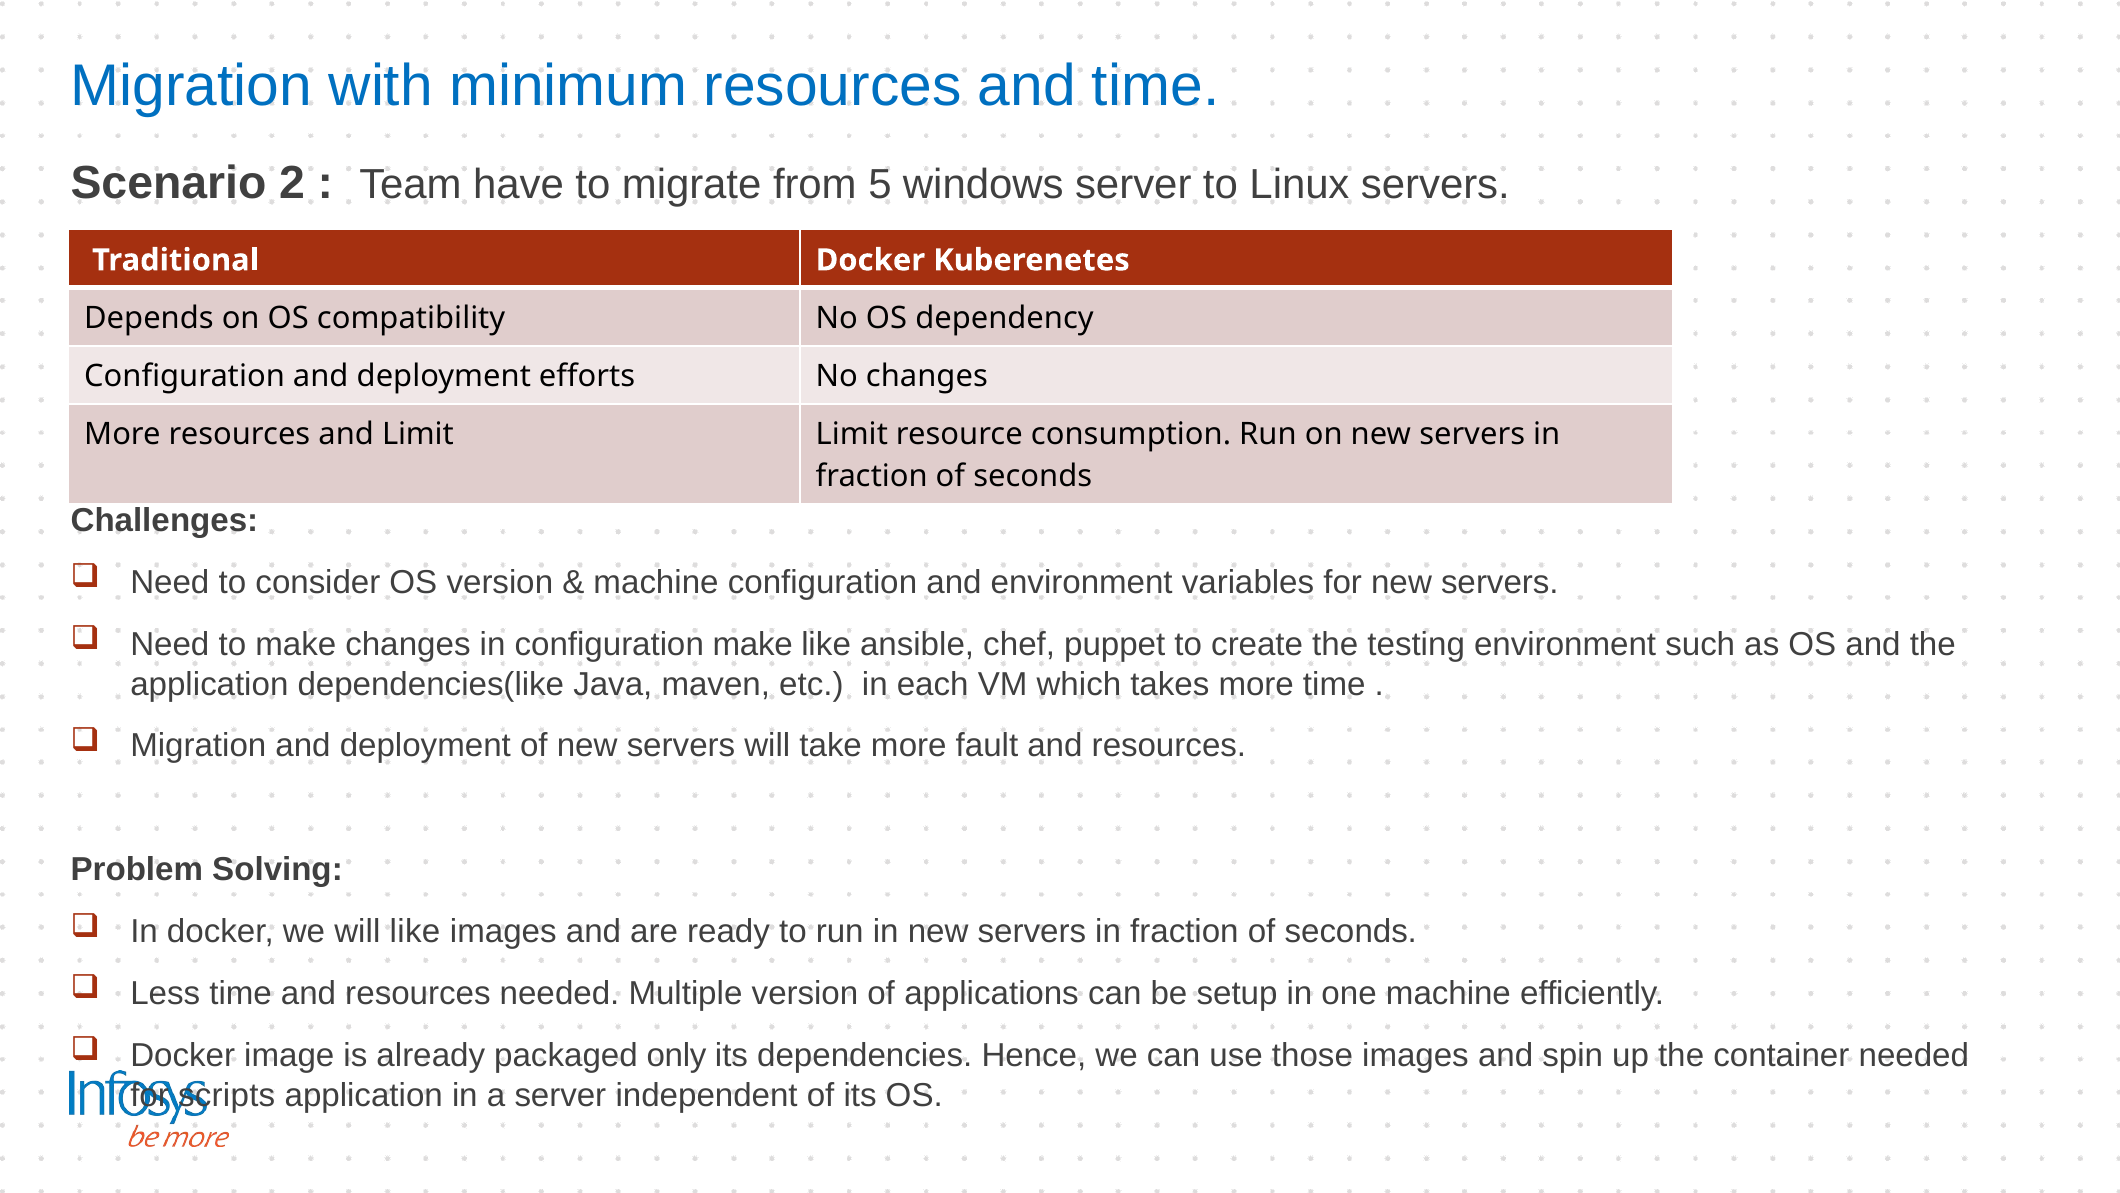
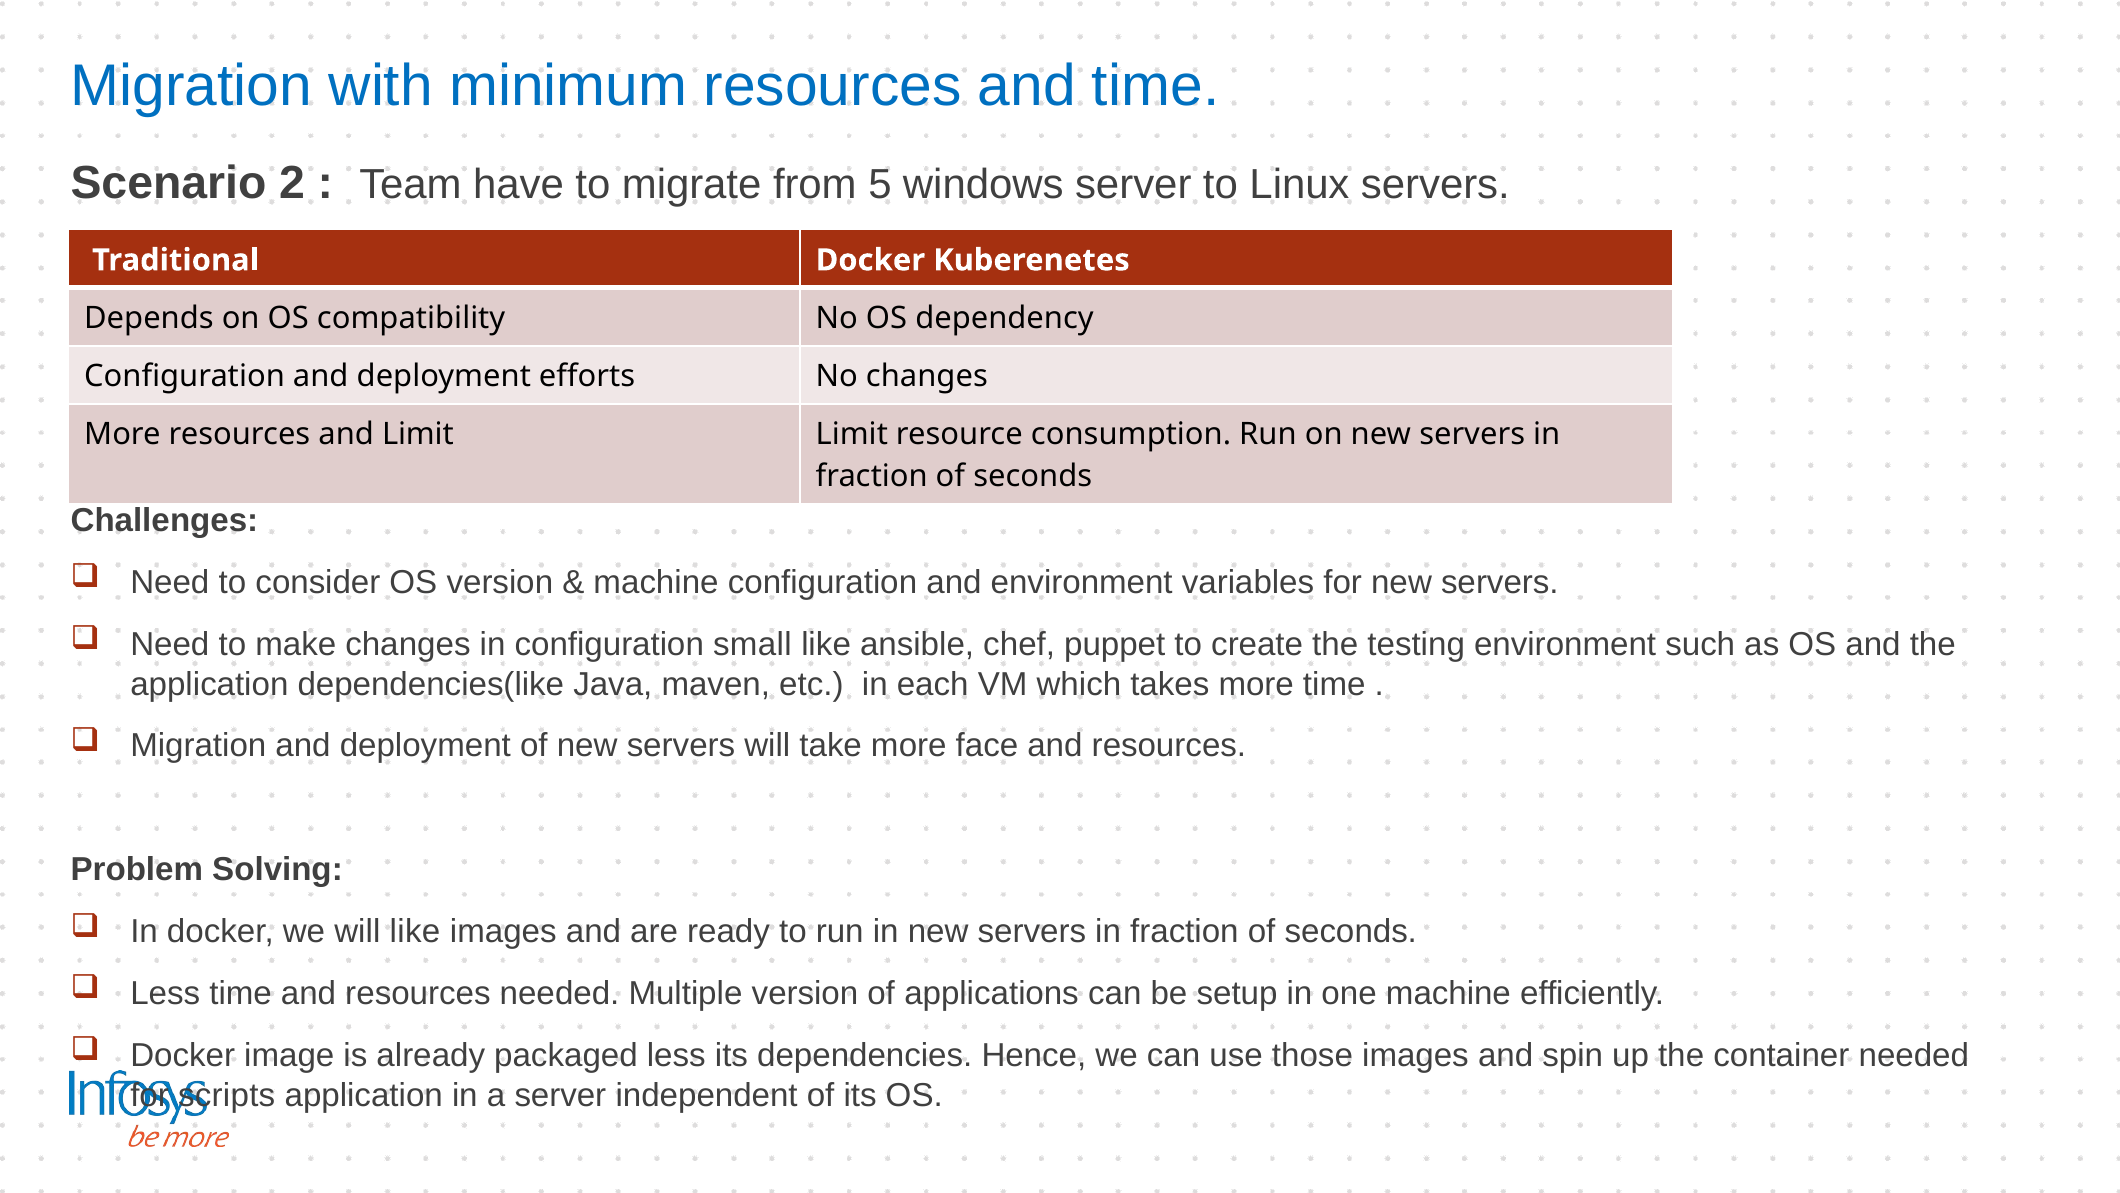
configuration make: make -> small (752, 644)
fault: fault -> face (987, 746)
packaged only: only -> less (676, 1055)
